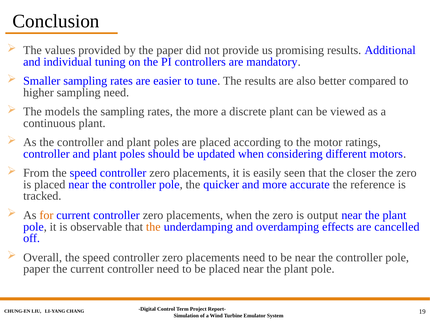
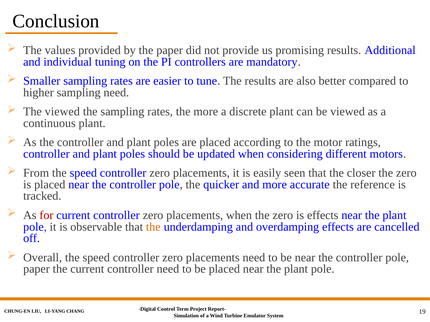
The models: models -> viewed (62, 112)
for colour: orange -> red (46, 215)
is output: output -> effects (323, 215)
